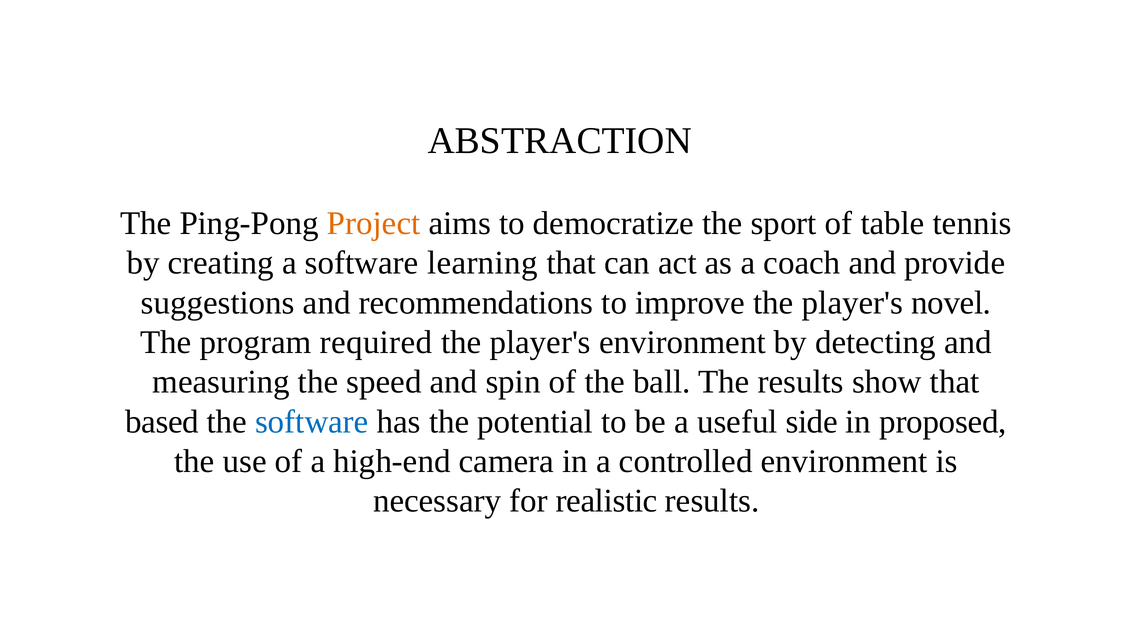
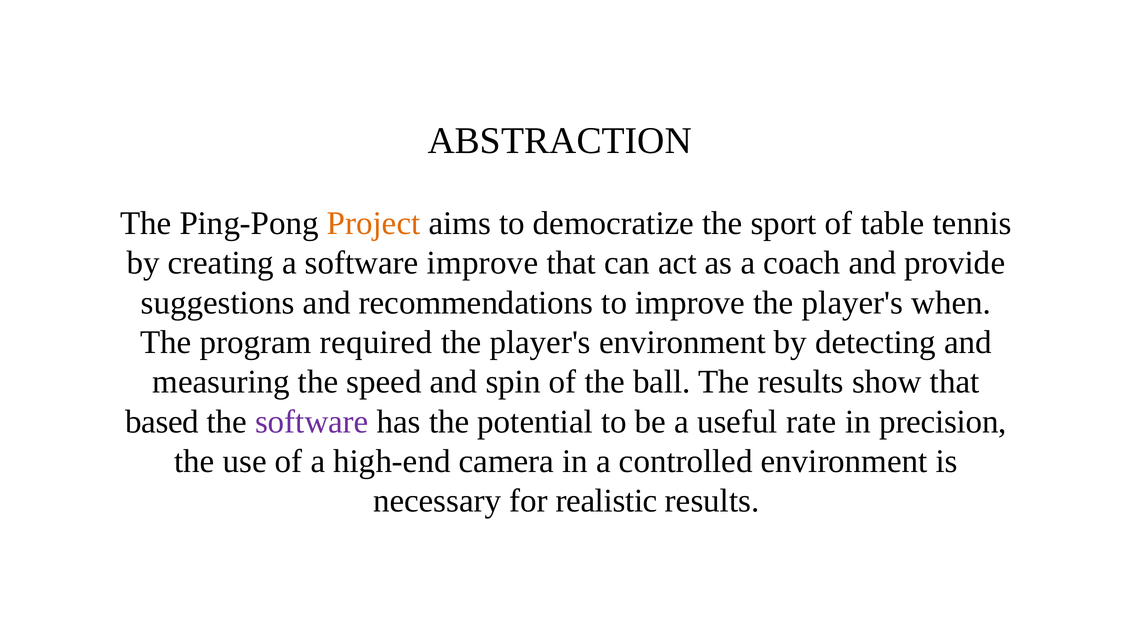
software learning: learning -> improve (482, 263)
novel: novel -> when (951, 303)
software colour: blue -> purple (312, 422)
side: side -> rate (811, 422)
proposed: proposed -> precision (943, 422)
